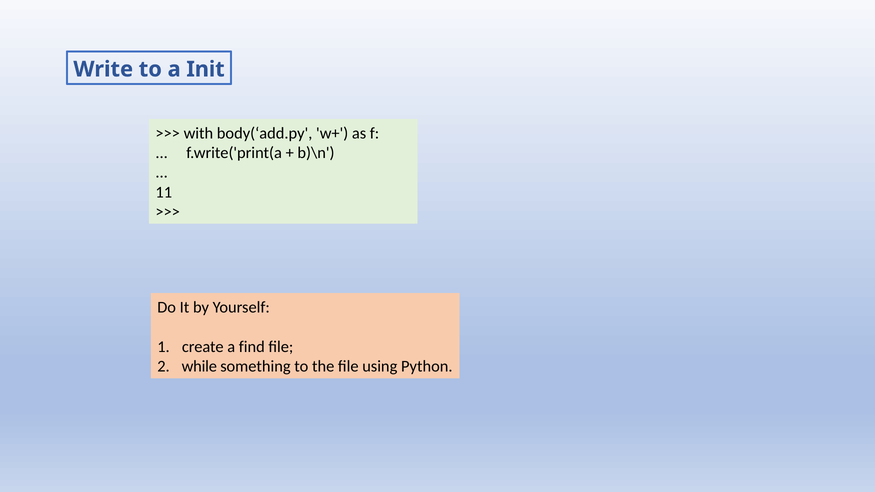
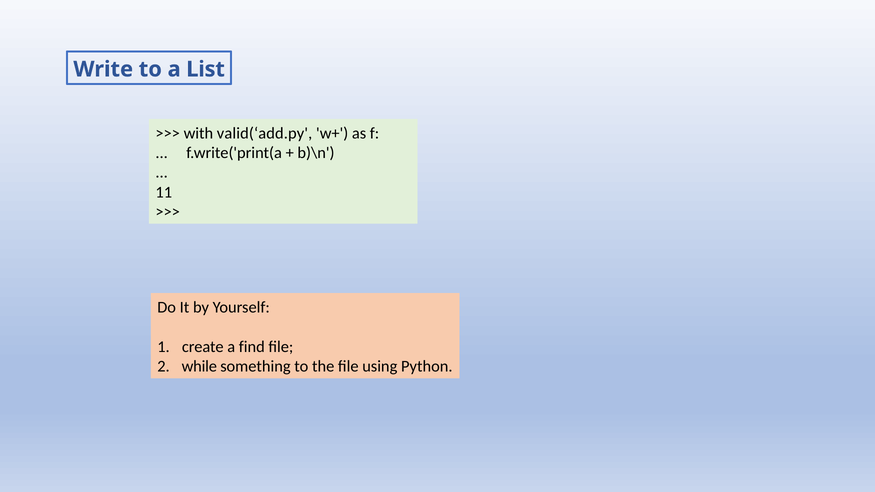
Init: Init -> List (206, 69)
body(‘add.py: body(‘add.py -> valid(‘add.py (265, 133)
